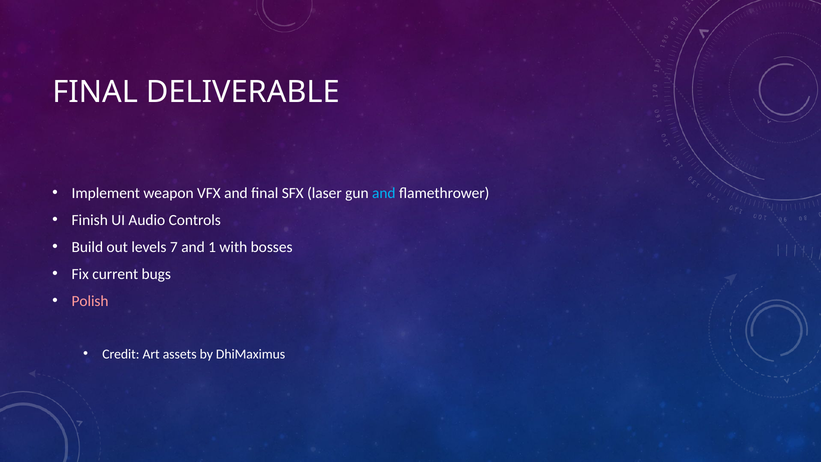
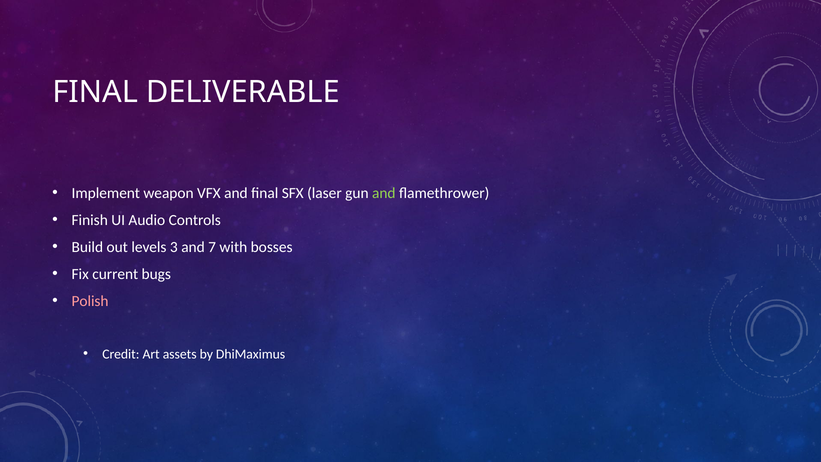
and colour: light blue -> light green (384, 193)
7: 7 -> 3 (174, 247)
1: 1 -> 7 (212, 247)
